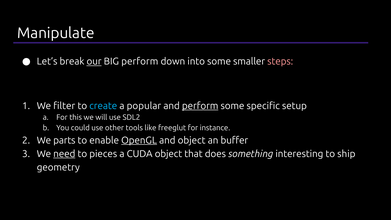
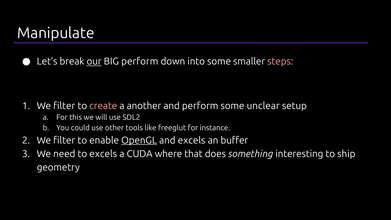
create colour: light blue -> pink (103, 106)
popular: popular -> another (144, 106)
perform underline: present -> none (200, 106)
specific: specific -> unclear (263, 106)
parts: parts -> filter (64, 140)
and object: object -> excels (192, 140)
need underline: present -> none (64, 154)
to pieces: pieces -> excels (103, 154)
CUDA object: object -> where (168, 154)
